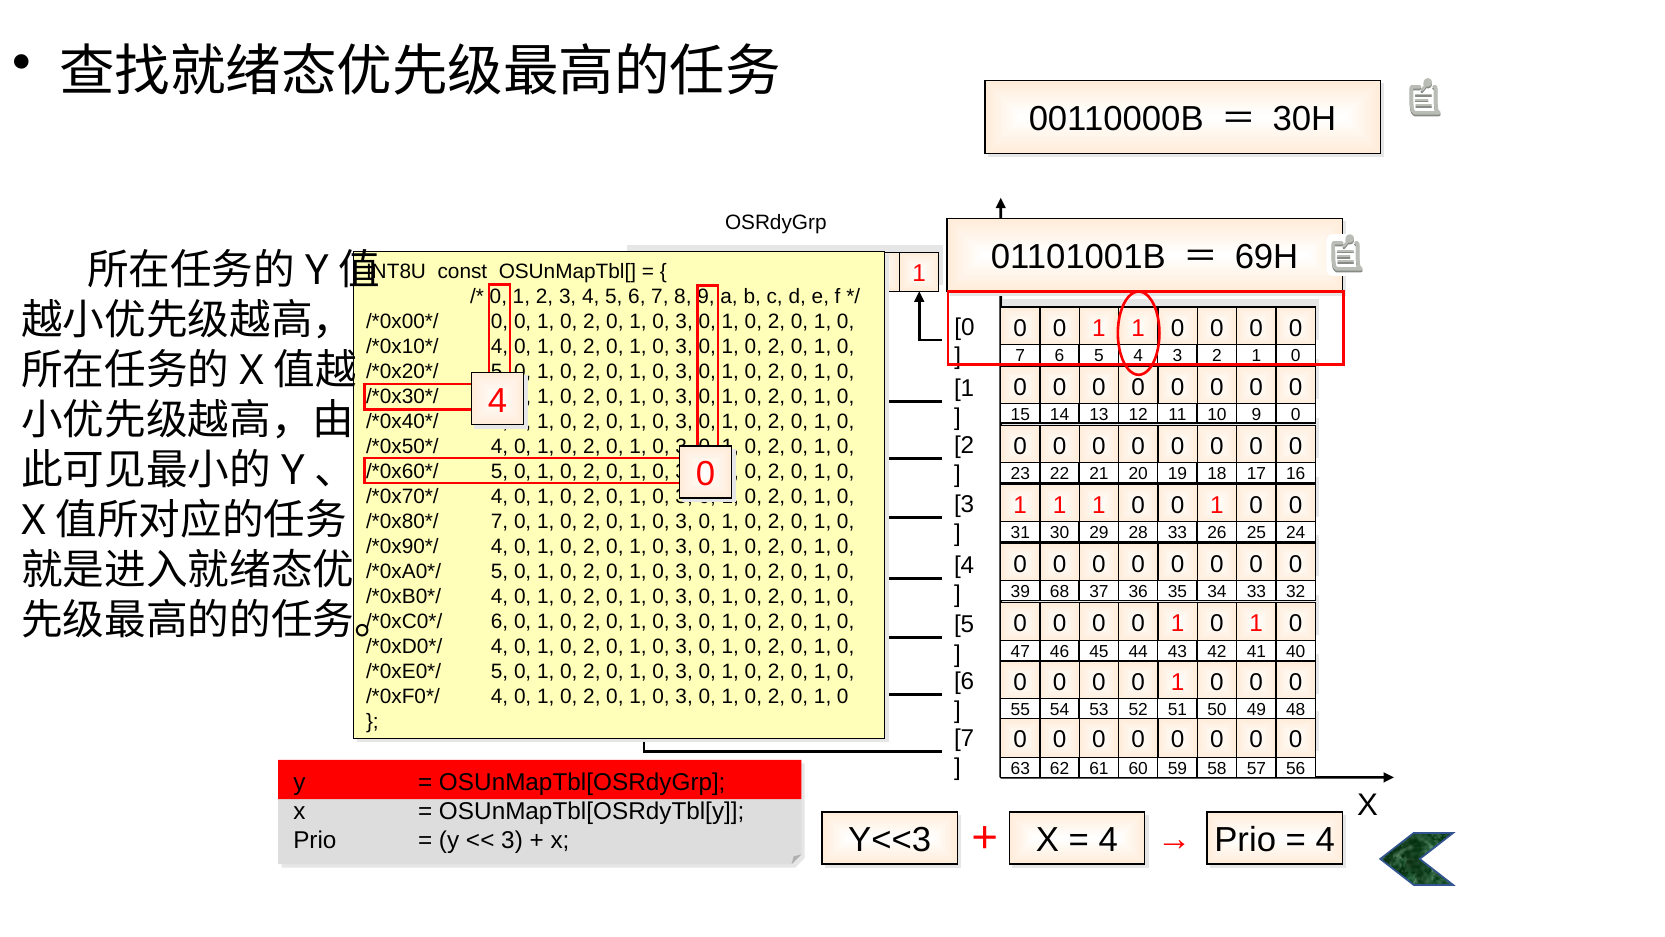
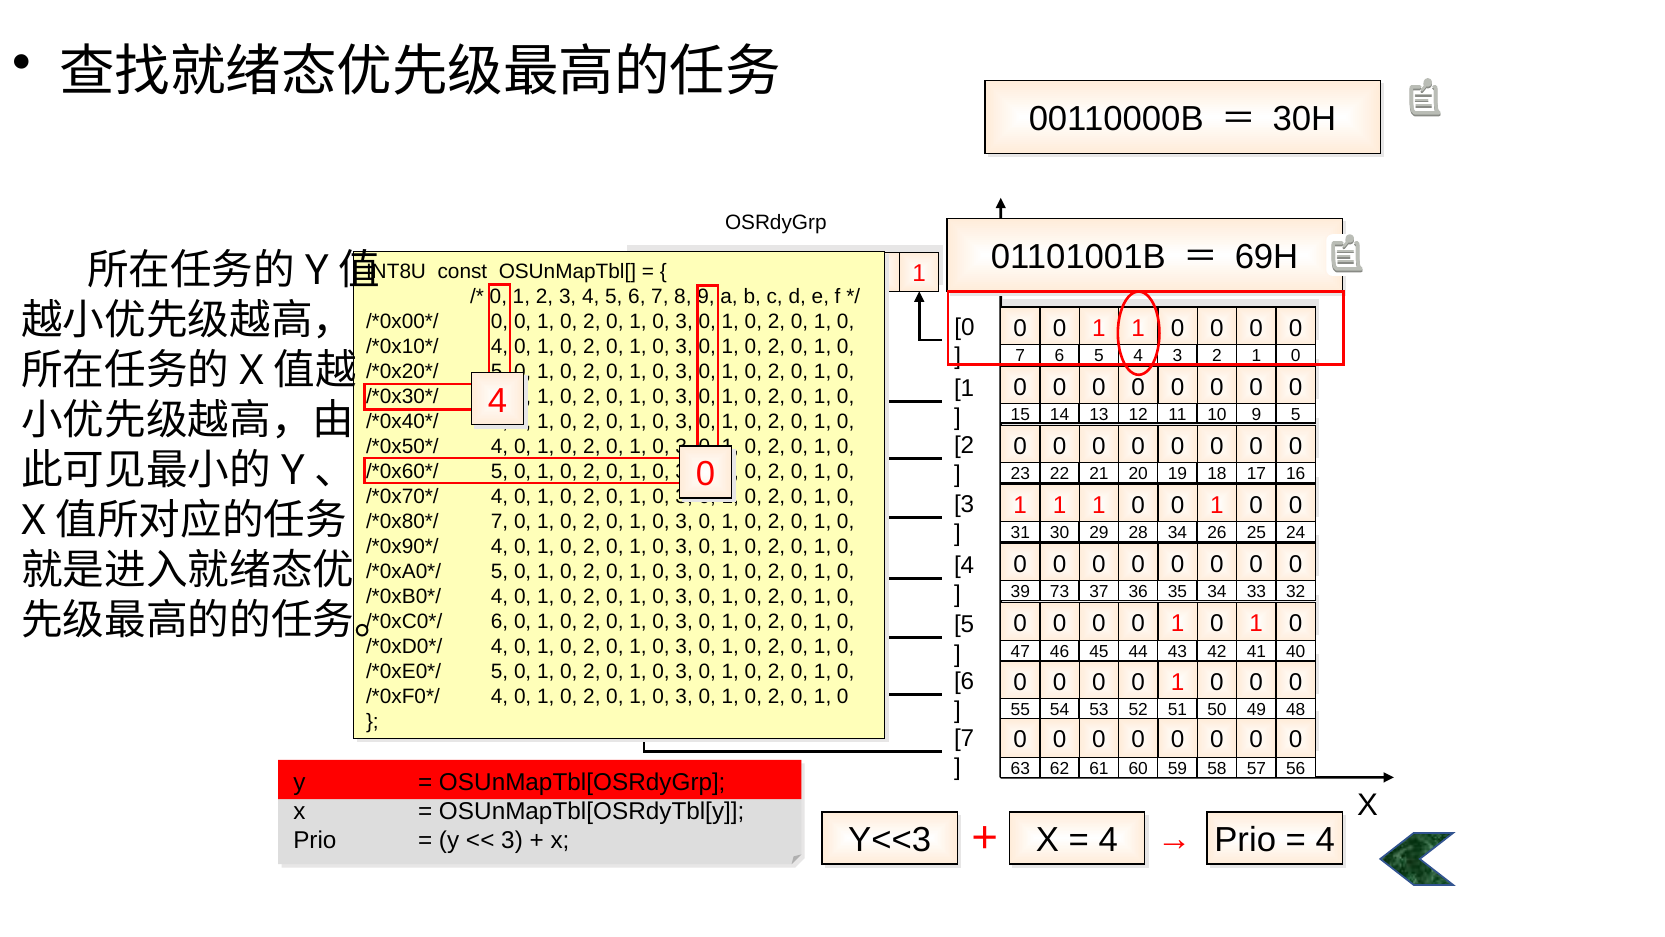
9 0: 0 -> 5 (1296, 414)
28 33: 33 -> 34 (1178, 532)
68: 68 -> 73 (1060, 591)
